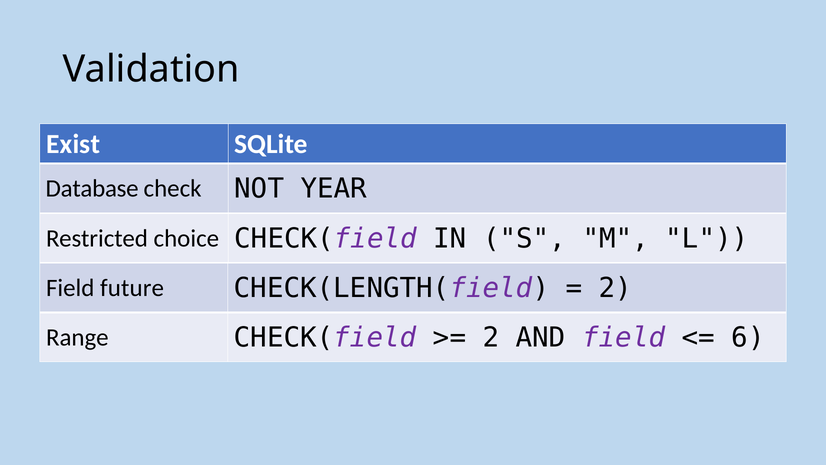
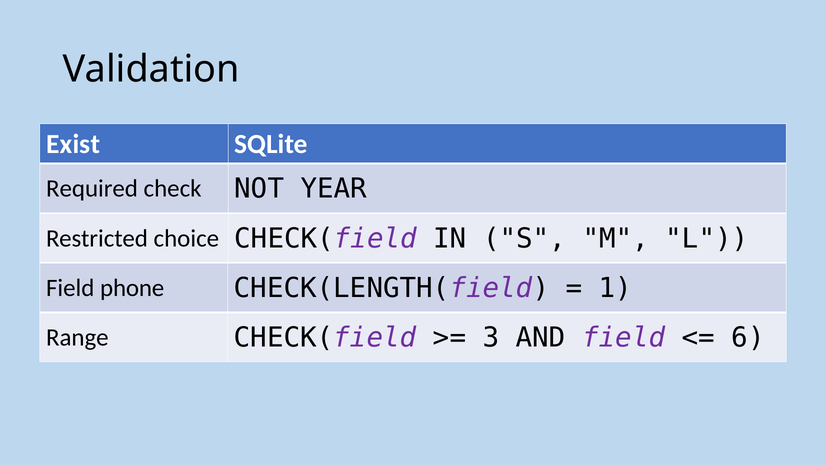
Database: Database -> Required (92, 188)
future: future -> phone (132, 288)
2: 2 -> 1 (615, 288)
2: 2 -> 3 (491, 338)
